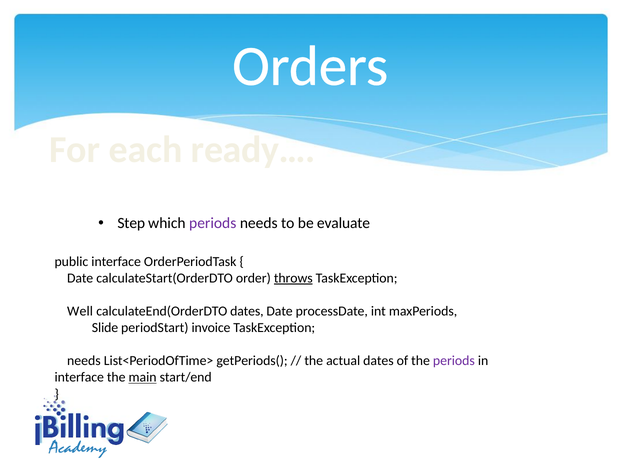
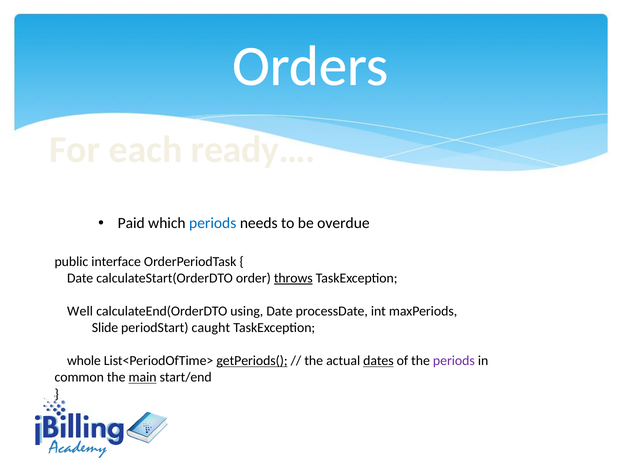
Step: Step -> Paid (131, 223)
periods colour: purple -> blue (213, 223)
evaluate: evaluate -> overdue (343, 223)
calculateEnd(OrderDTO dates: dates -> using (247, 311)
invoice: invoice -> caught (211, 328)
needs: needs -> whole (84, 361)
getPeriods( underline: none -> present (252, 361)
dates underline: none -> present (378, 361)
interface: interface -> common (79, 377)
